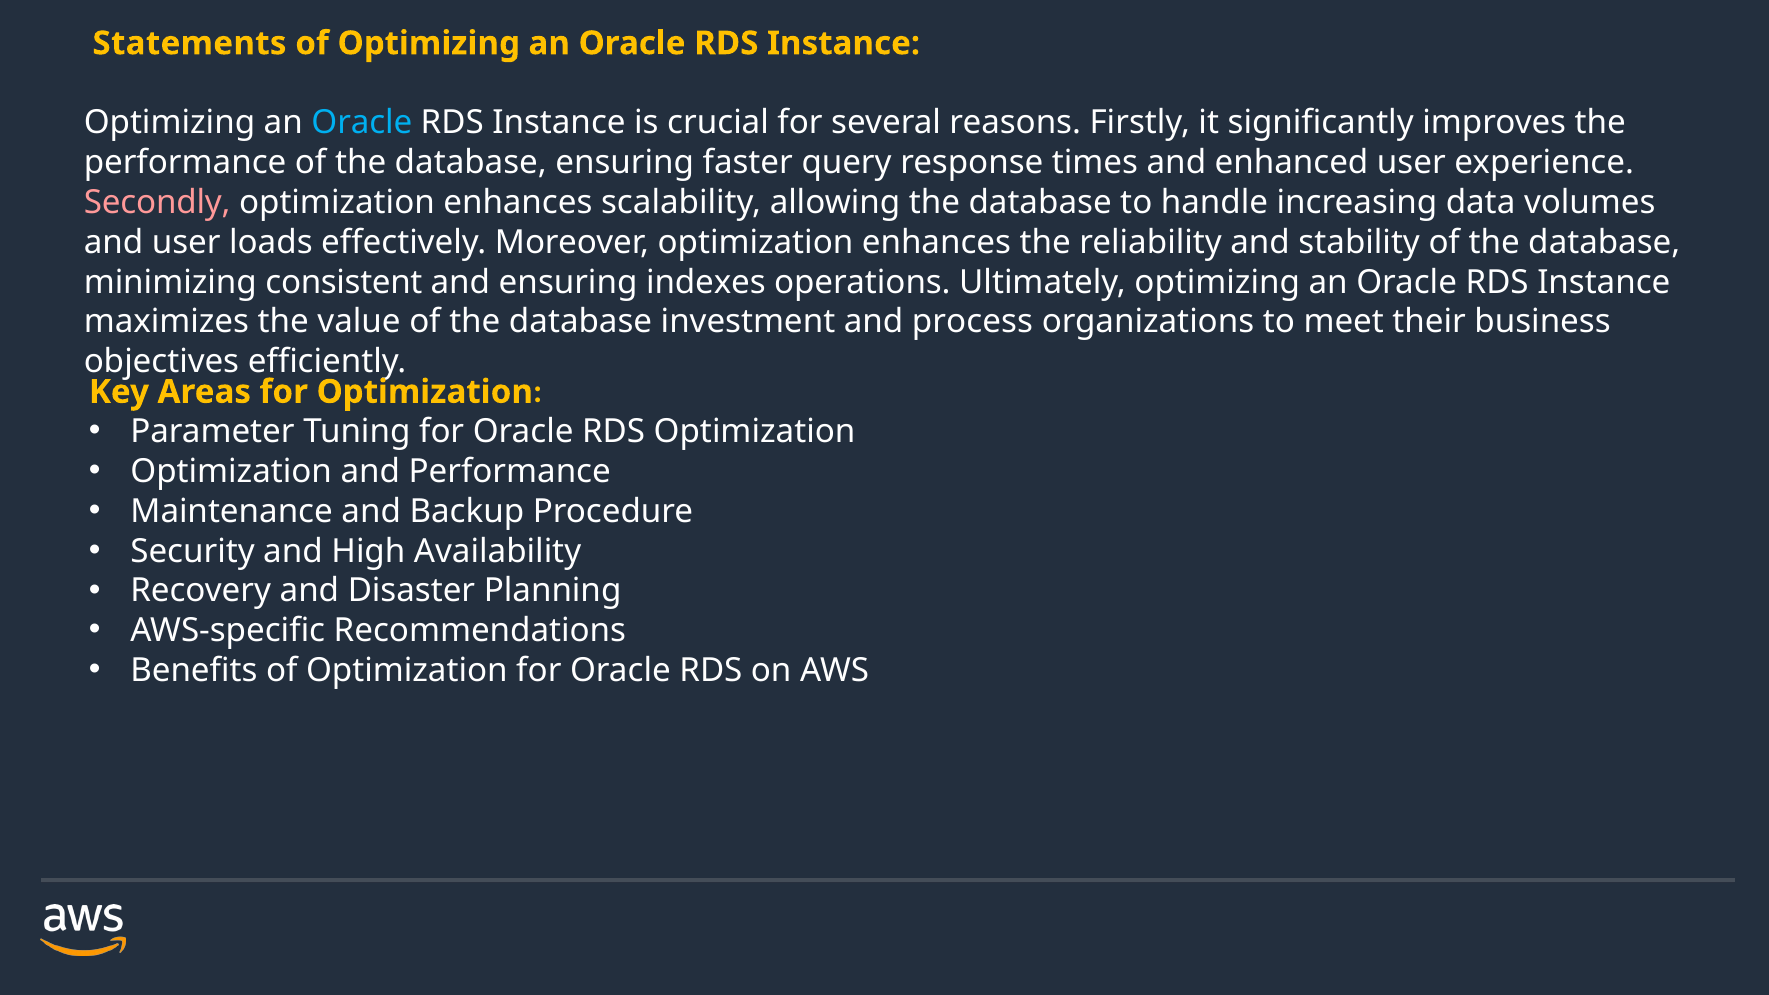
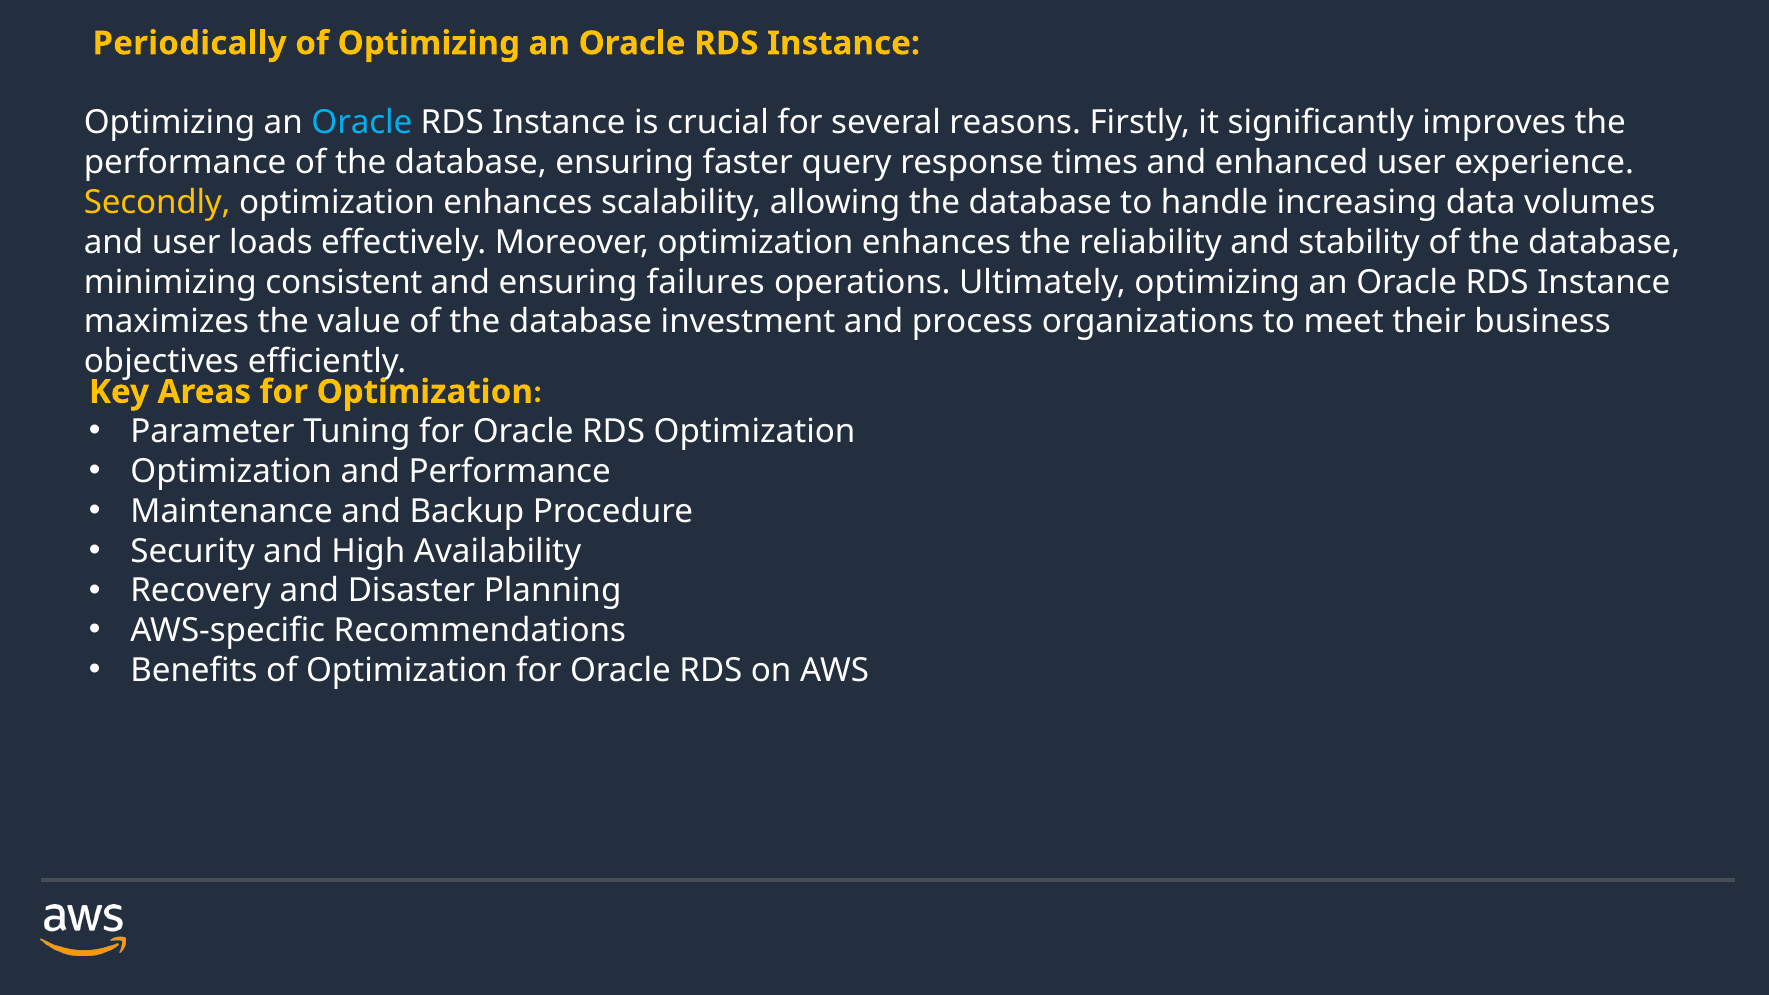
Statements: Statements -> Periodically (190, 43)
Secondly colour: pink -> yellow (157, 203)
indexes: indexes -> failures (706, 282)
